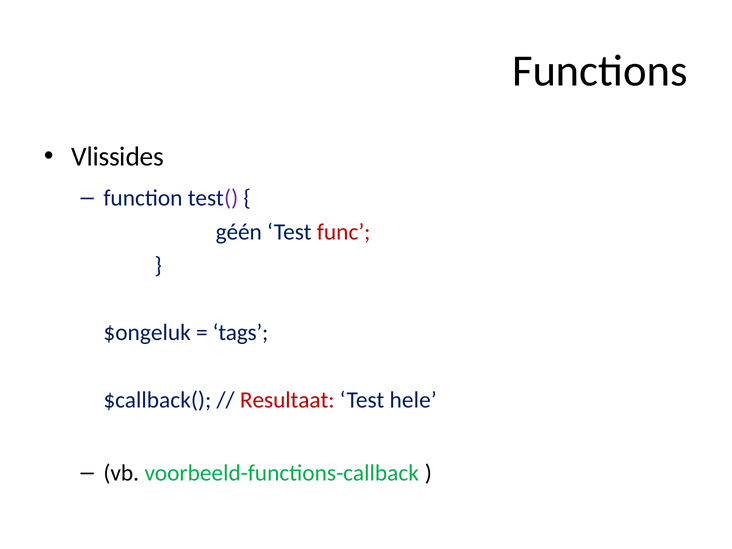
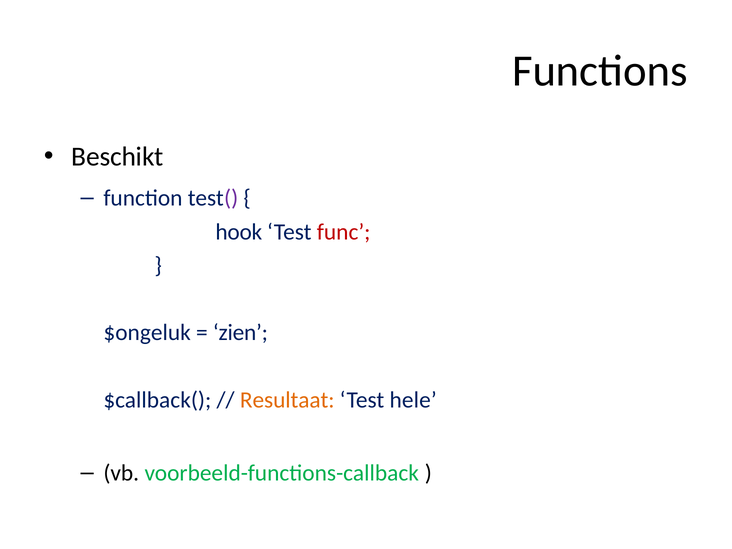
Vlissides: Vlissides -> Beschikt (117, 157)
géén: géén -> hook (239, 232)
tags: tags -> zien (240, 333)
Resultaat colour: red -> orange (287, 400)
